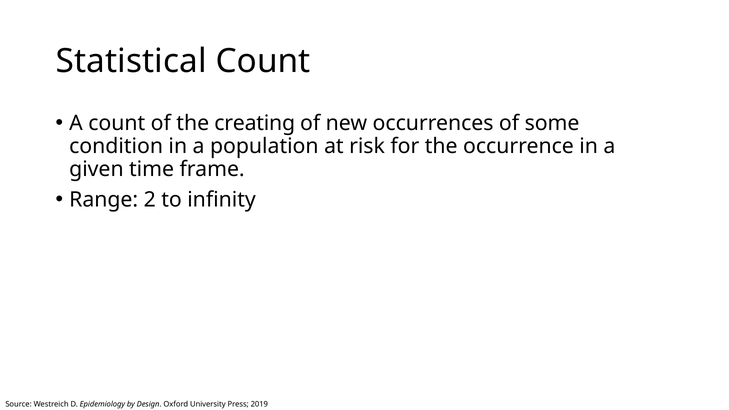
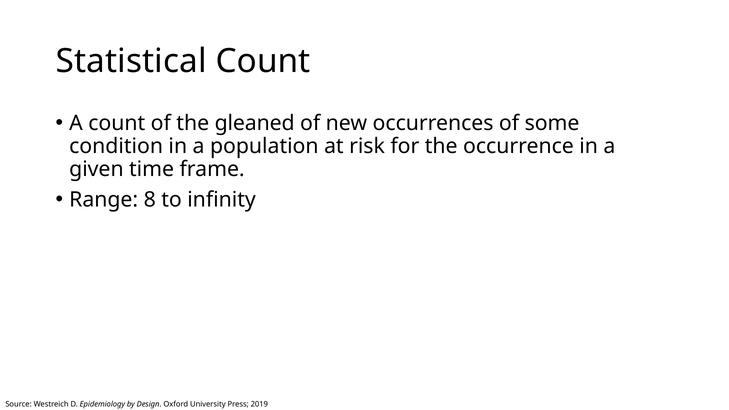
creating: creating -> gleaned (255, 123)
2: 2 -> 8 (150, 200)
